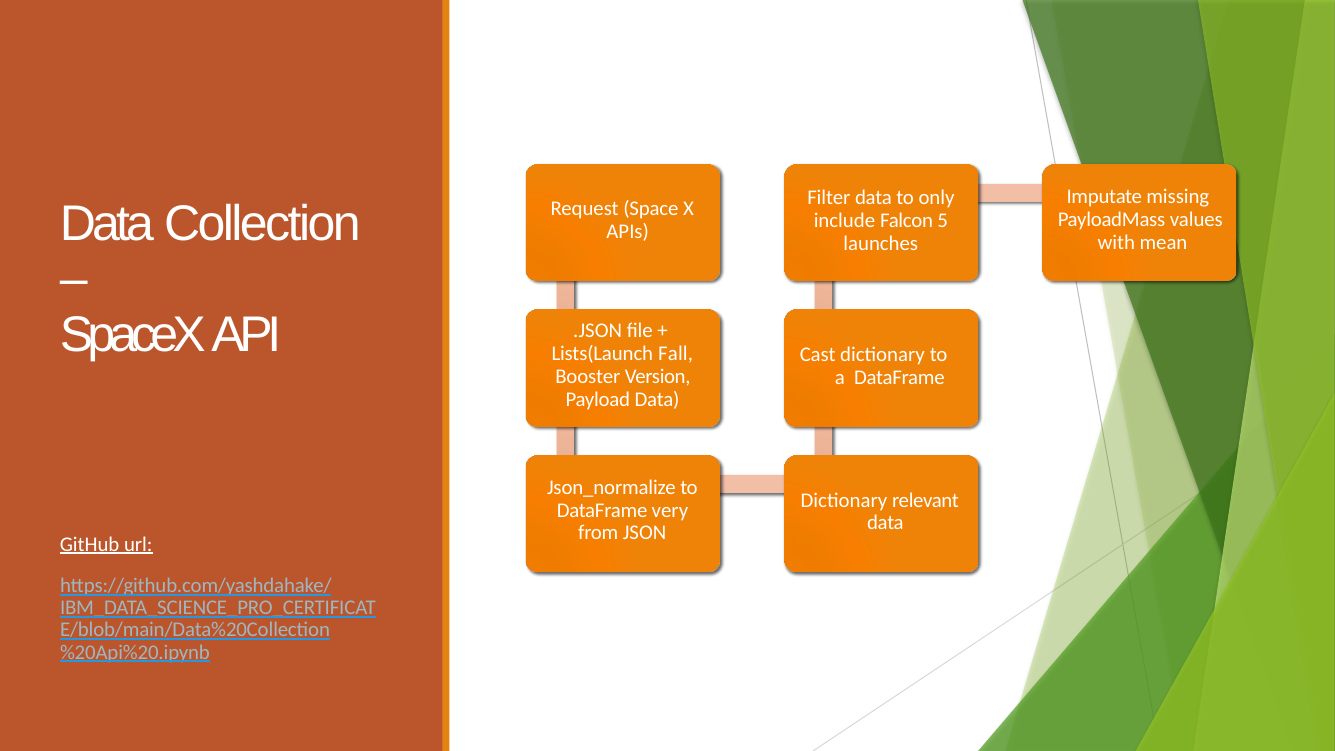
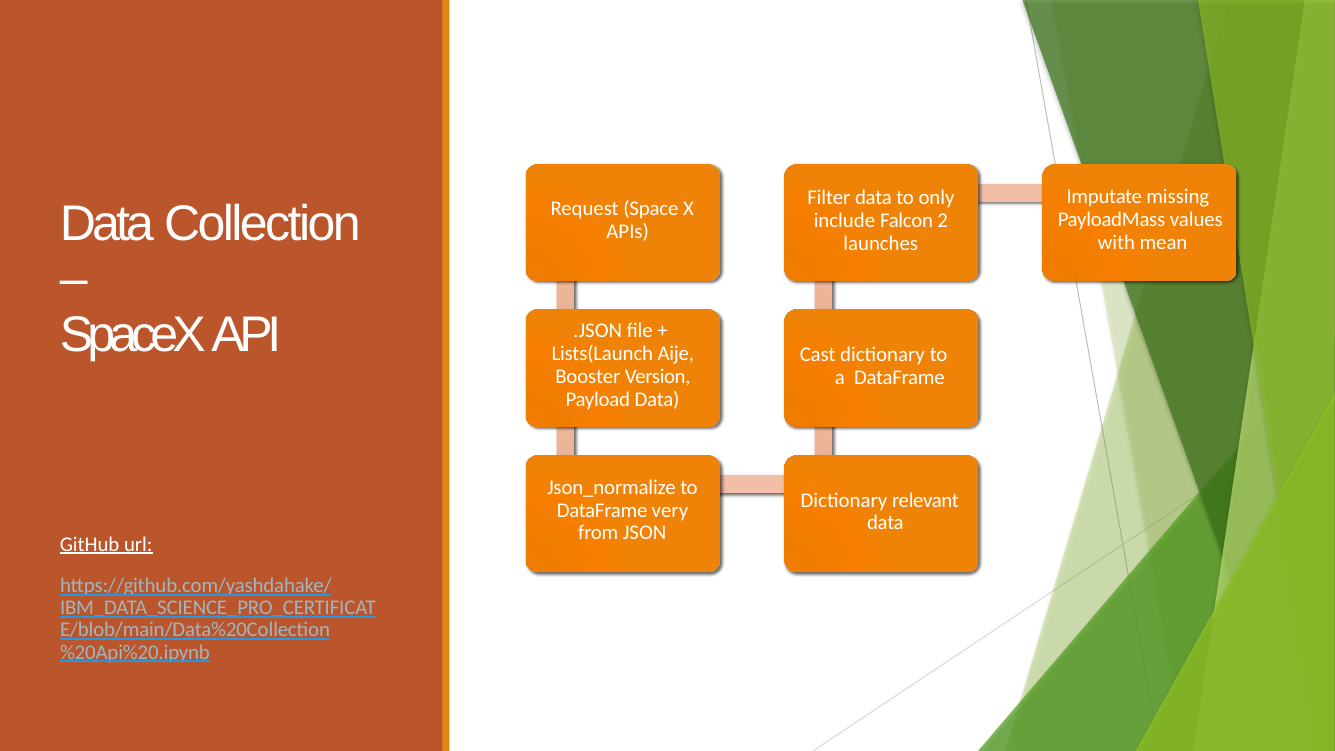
5: 5 -> 2 (943, 221)
Fall: Fall -> Aije (676, 354)
